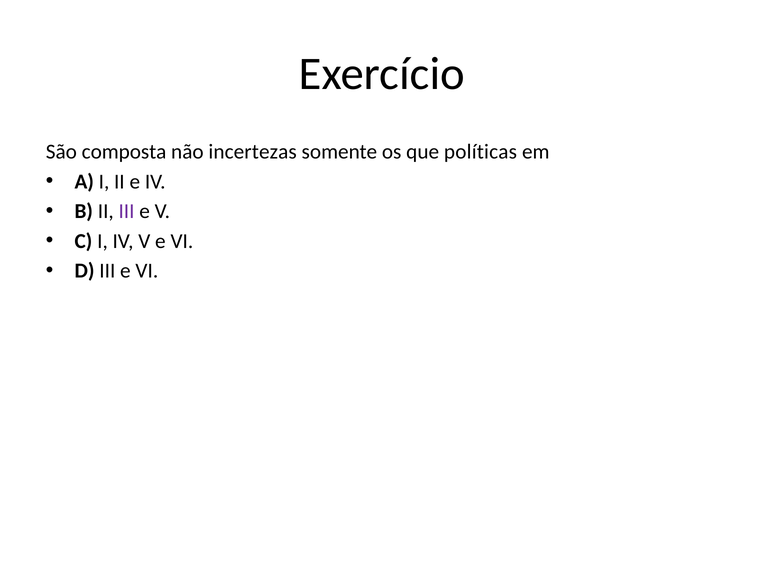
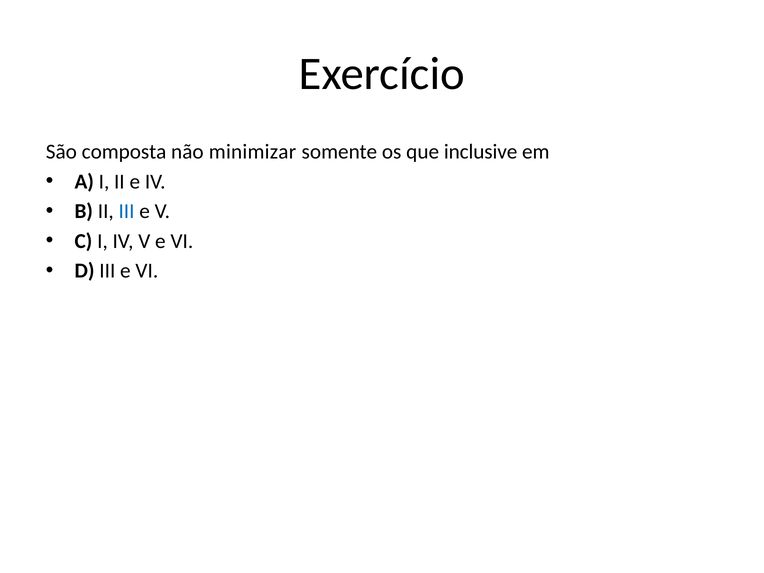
incertezas: incertezas -> minimizar (253, 152)
políticas: políticas -> inclusive (481, 152)
III colour: purple -> blue (126, 211)
